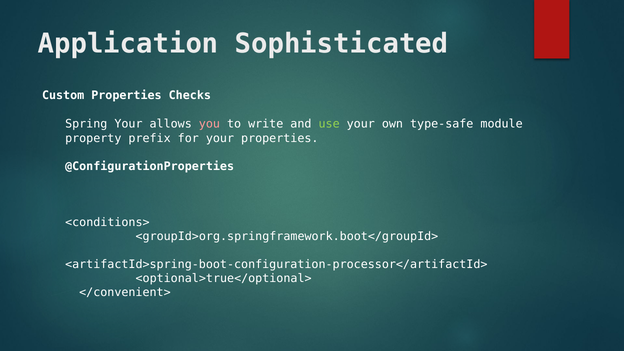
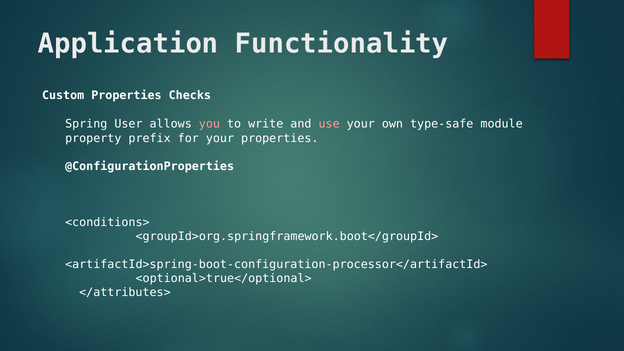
Sophisticated: Sophisticated -> Functionality (342, 44)
Spring Your: Your -> User (128, 124)
use colour: light green -> pink (329, 124)
</convenient>: </convenient> -> </attributes> (125, 293)
